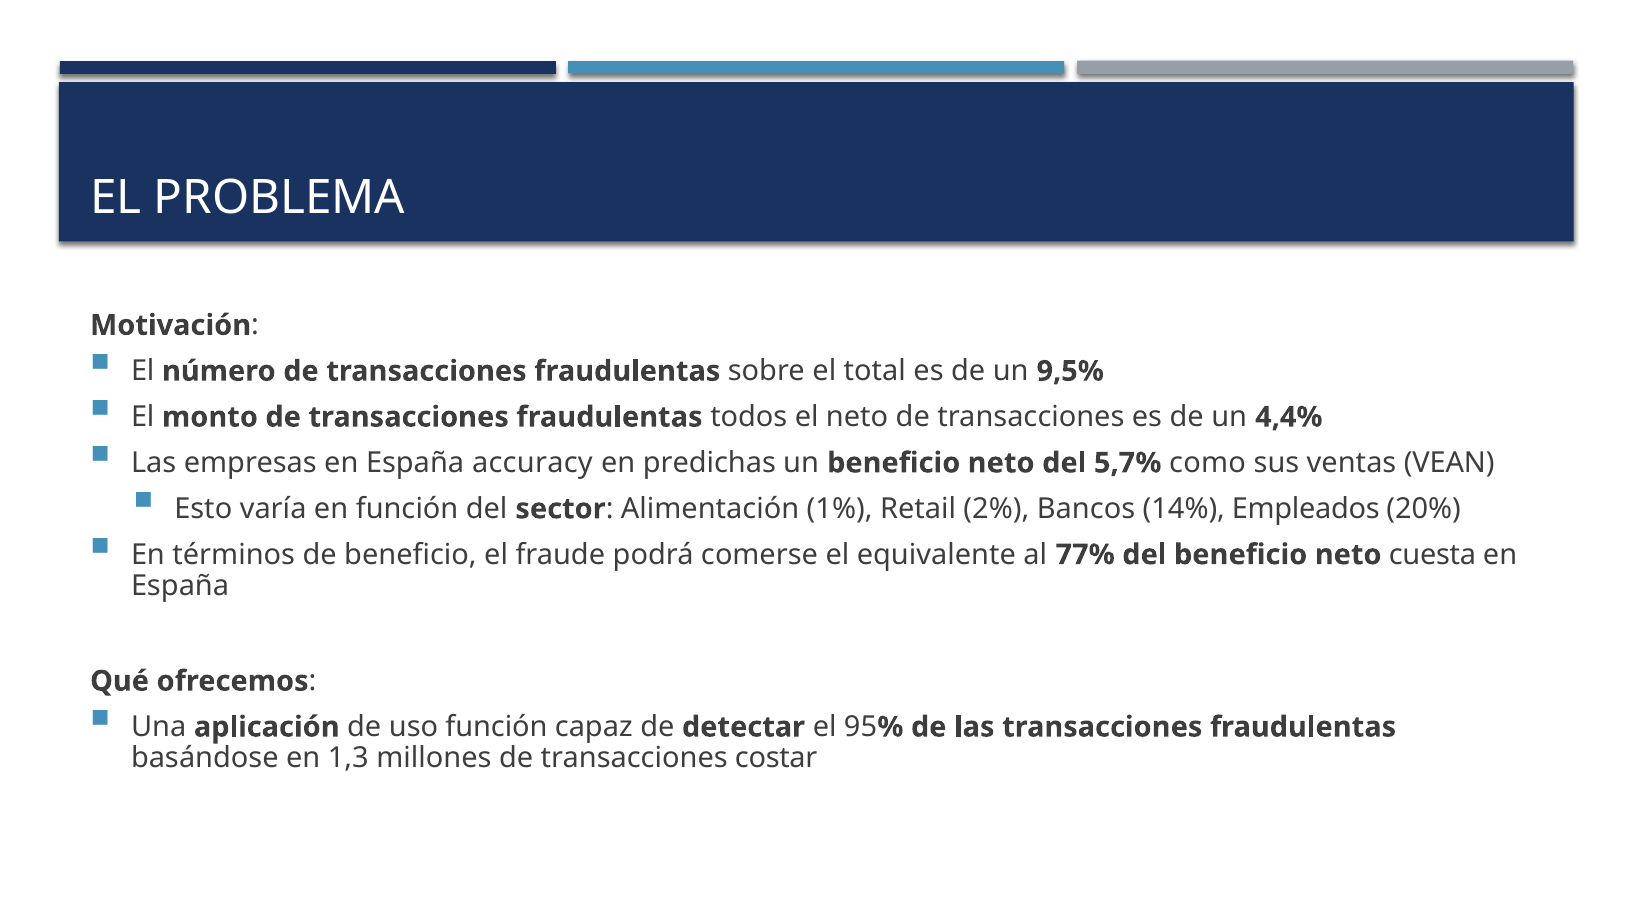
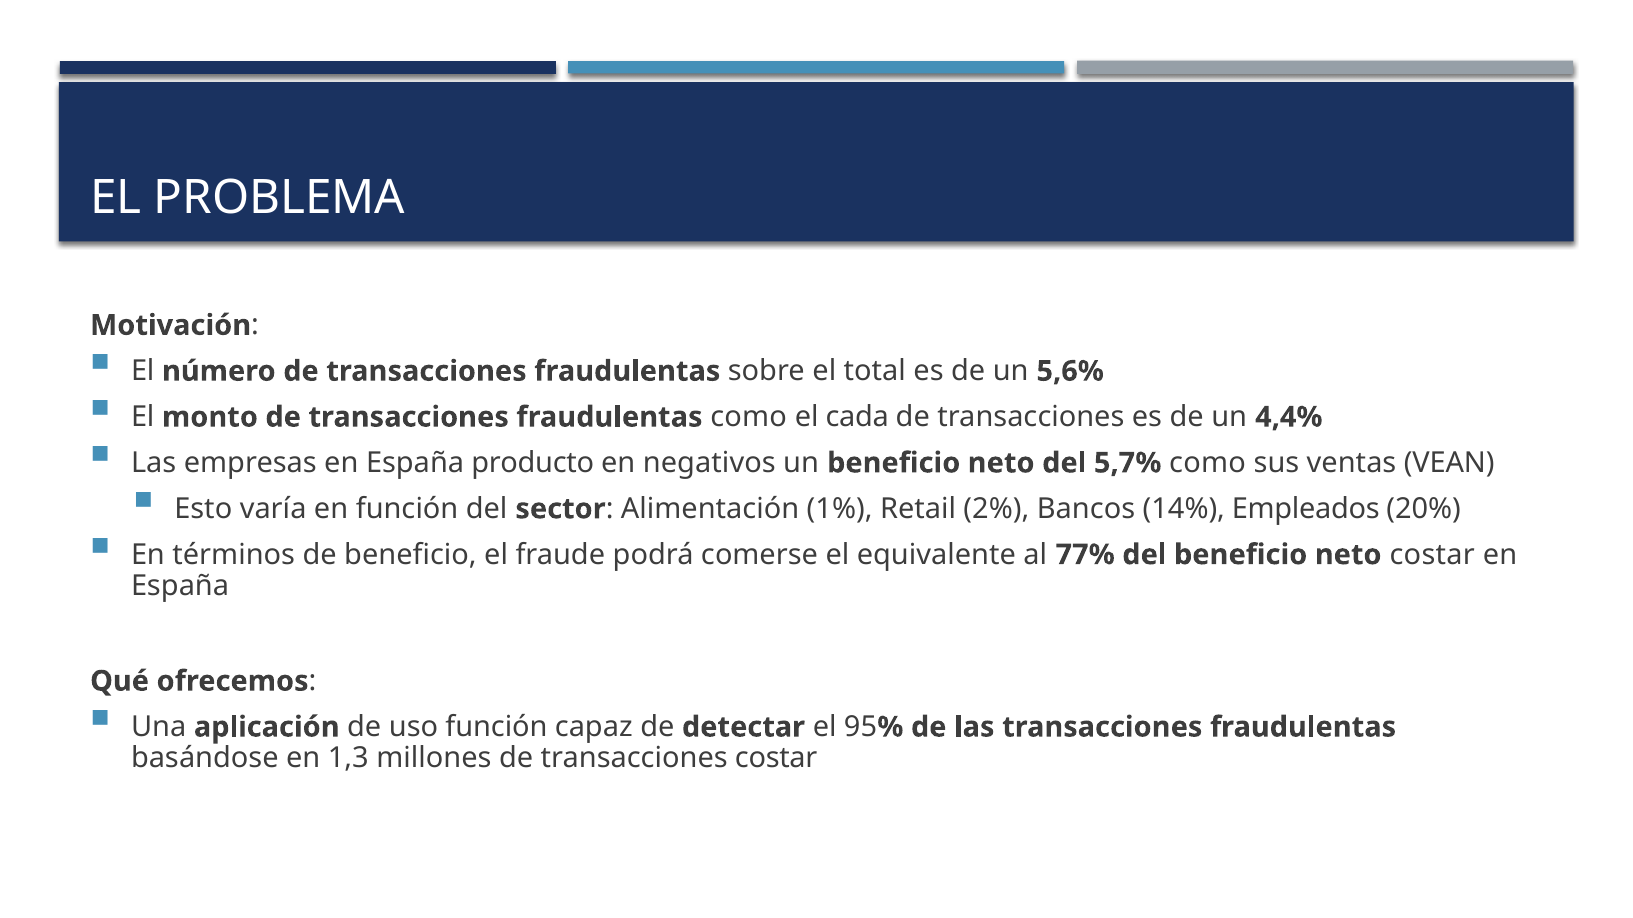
9,5%: 9,5% -> 5,6% (1070, 371)
fraudulentas todos: todos -> como (749, 417)
el neto: neto -> cada (857, 417)
accuracy: accuracy -> producto (533, 463)
predichas: predichas -> negativos (709, 463)
neto cuesta: cuesta -> costar (1432, 555)
